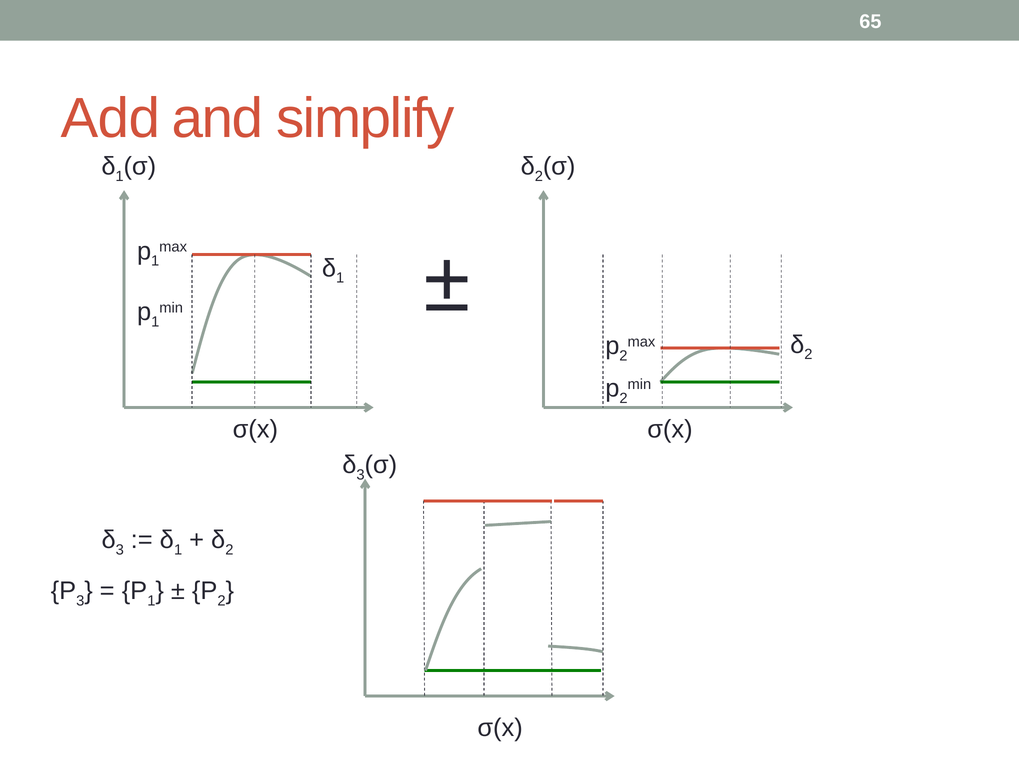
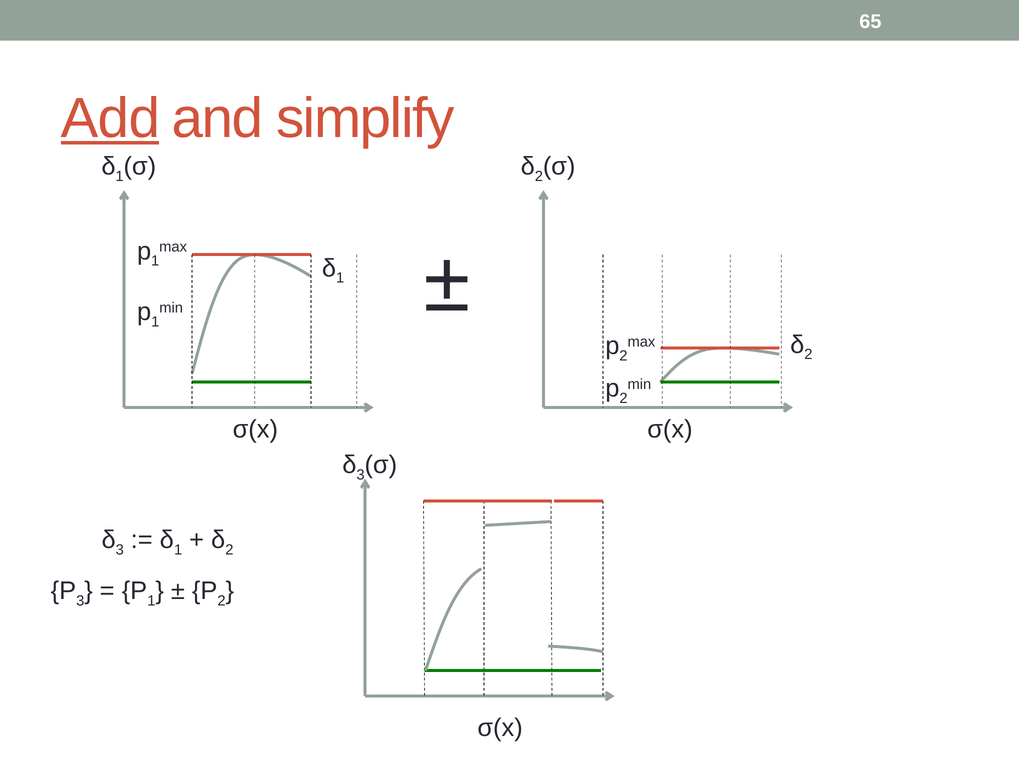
Add underline: none -> present (110, 119)
